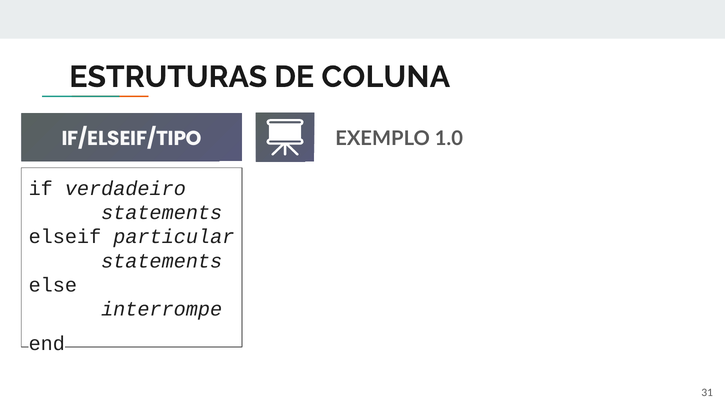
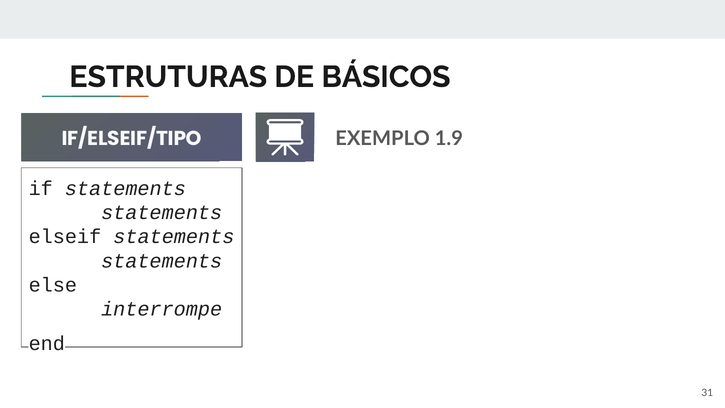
COLUNA: COLUNA -> BÁSICOS (386, 77)
1.0: 1.0 -> 1.9 (449, 139)
if verdadeiro: verdadeiro -> statements (125, 188)
elseif particular: particular -> statements (174, 237)
